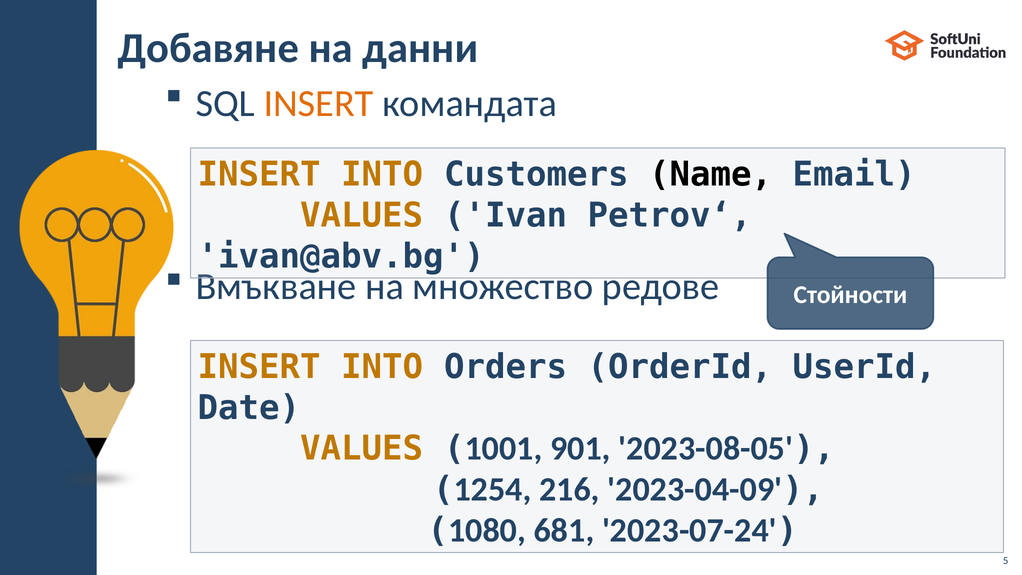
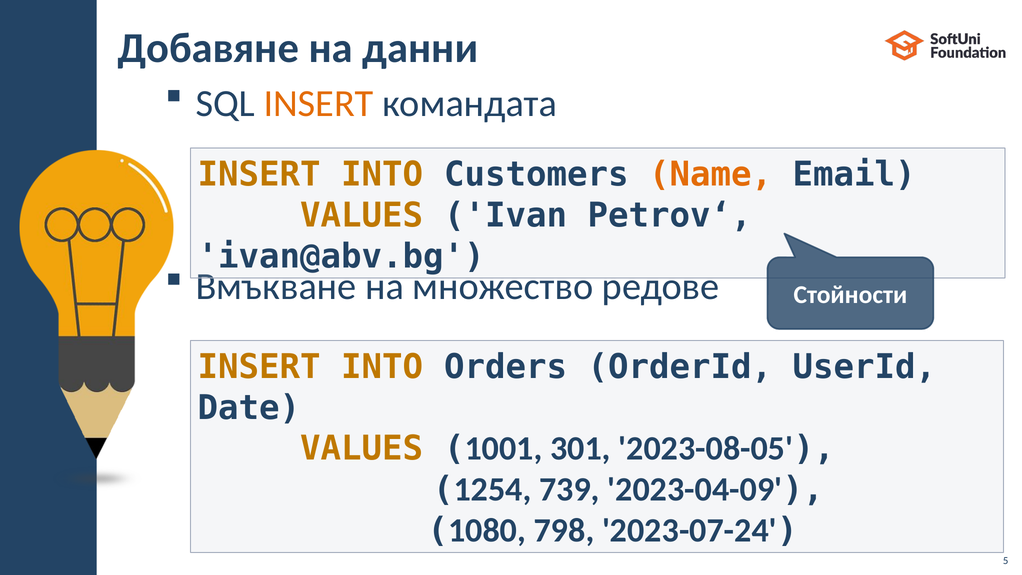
Name colour: black -> orange (711, 174)
901: 901 -> 301 (580, 449)
216: 216 -> 739 (569, 490)
681: 681 -> 798 (564, 530)
